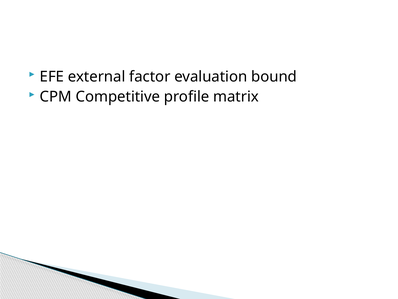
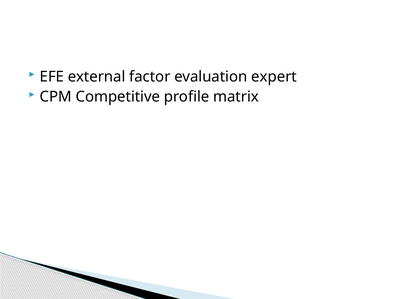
bound: bound -> expert (274, 76)
